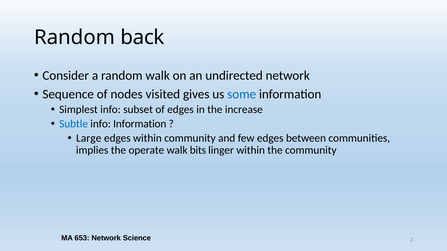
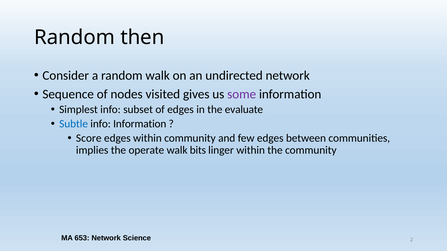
back: back -> then (142, 38)
some colour: blue -> purple (242, 94)
increase: increase -> evaluate (244, 110)
Large: Large -> Score (89, 139)
